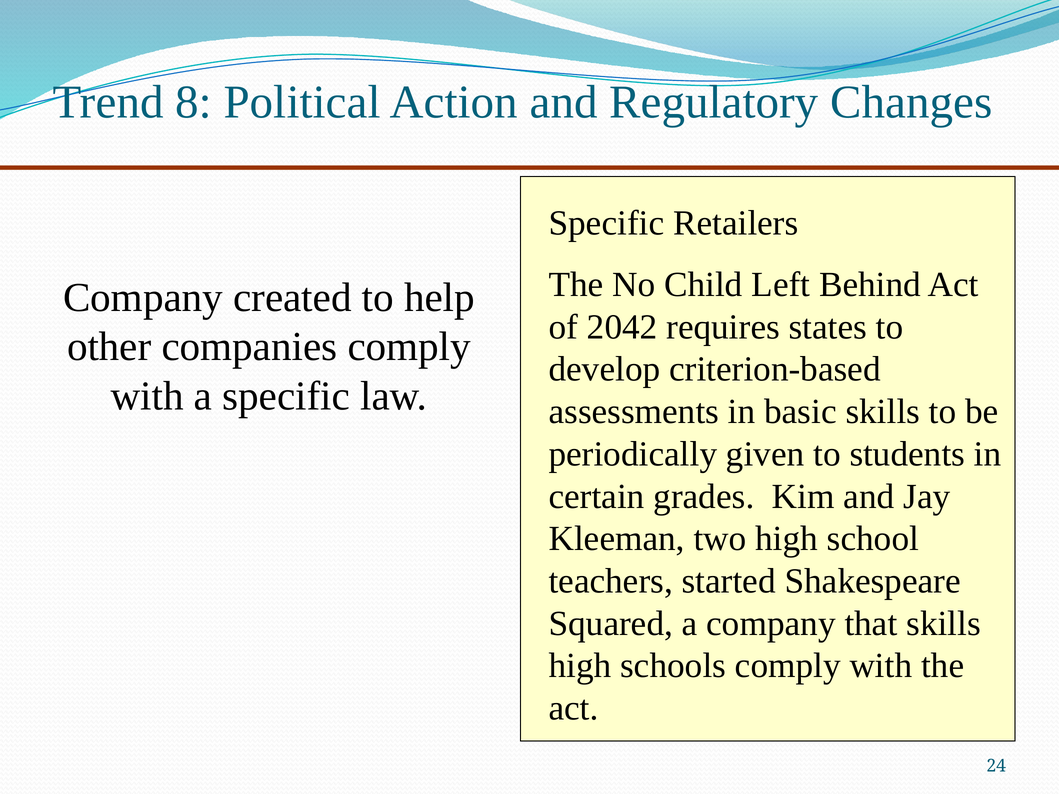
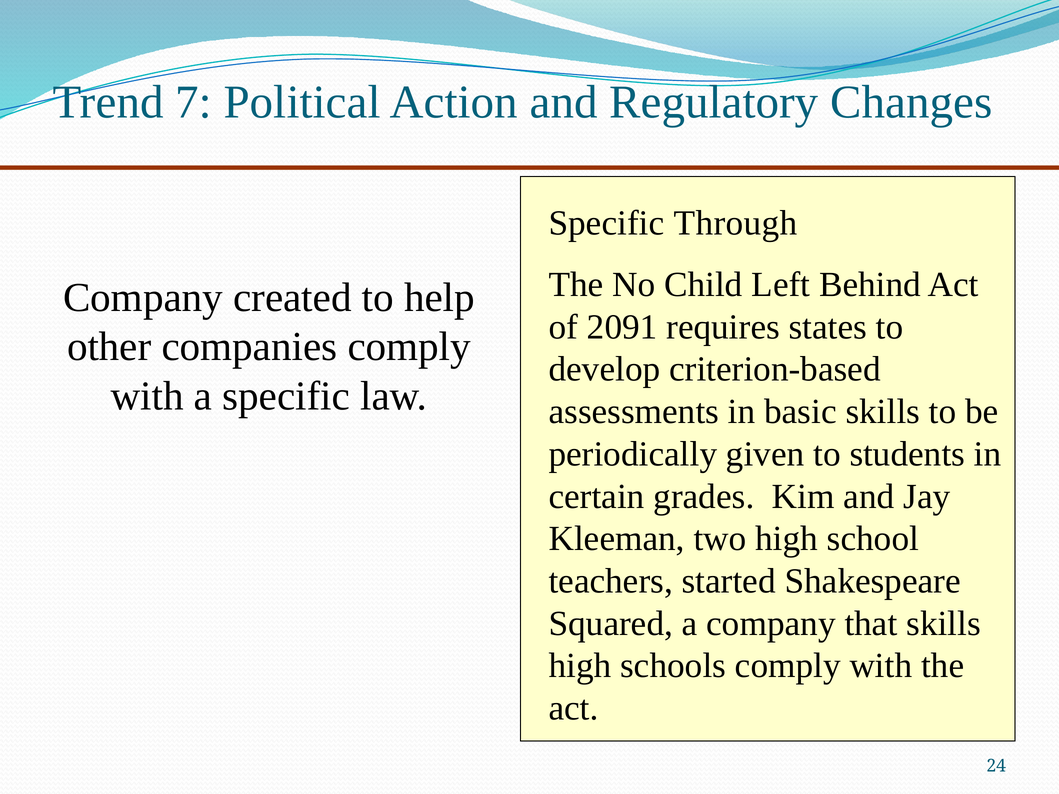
8: 8 -> 7 (194, 102)
Retailers: Retailers -> Through (736, 223)
2042: 2042 -> 2091 (622, 327)
